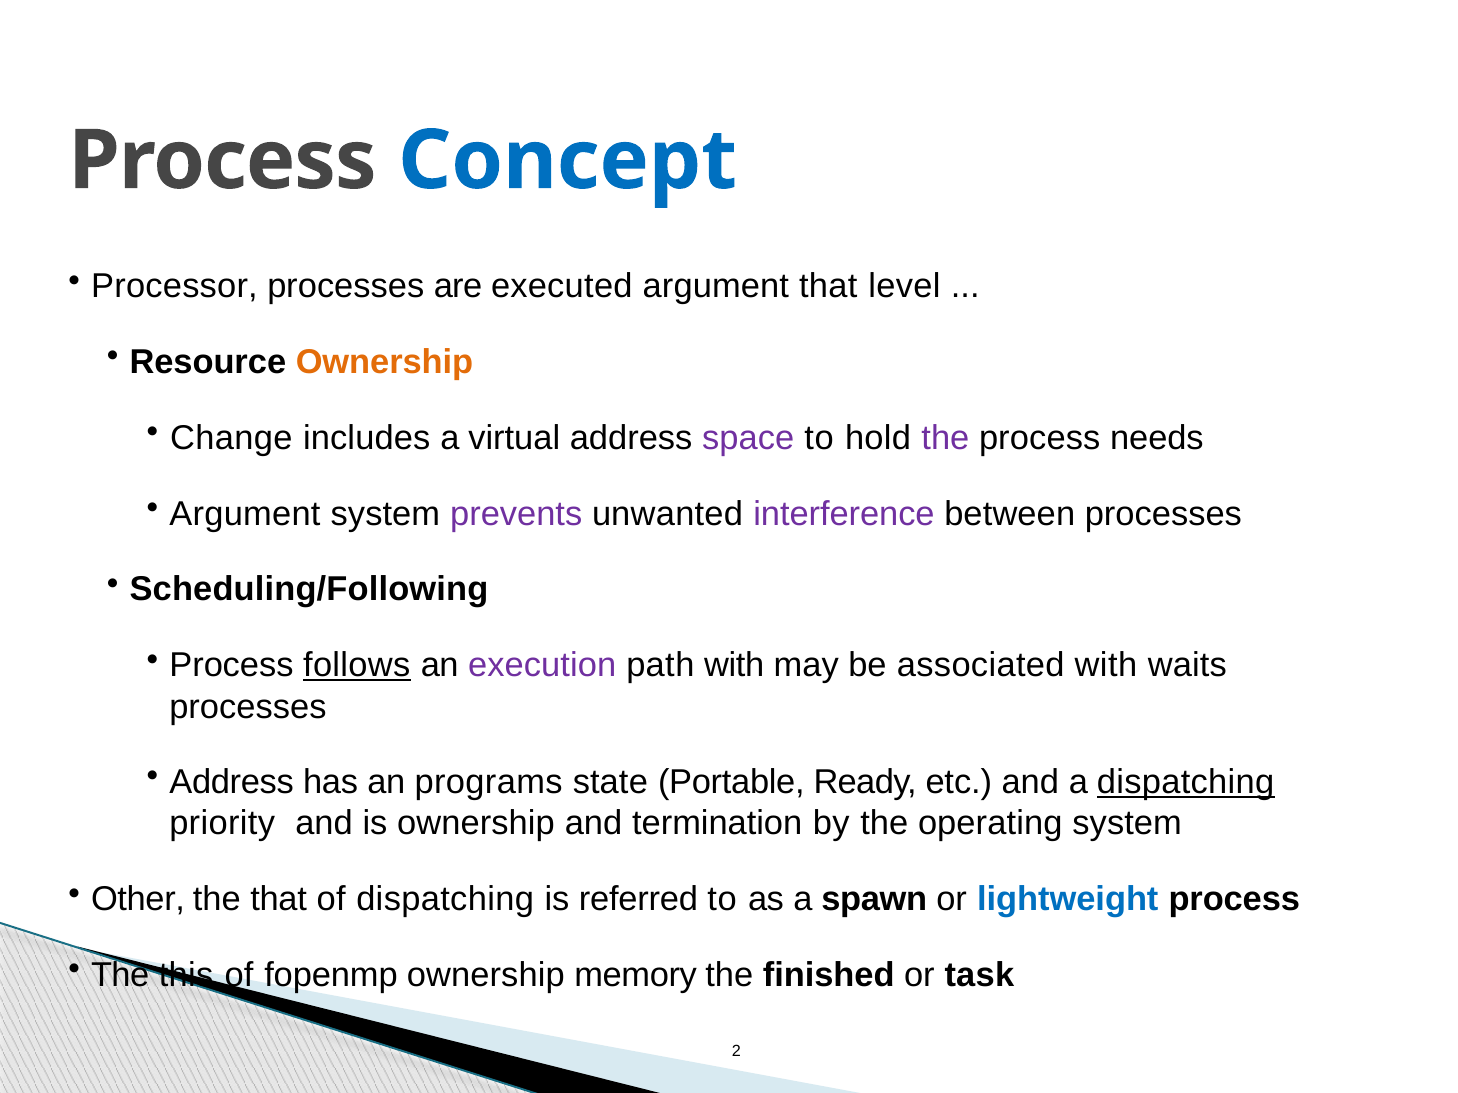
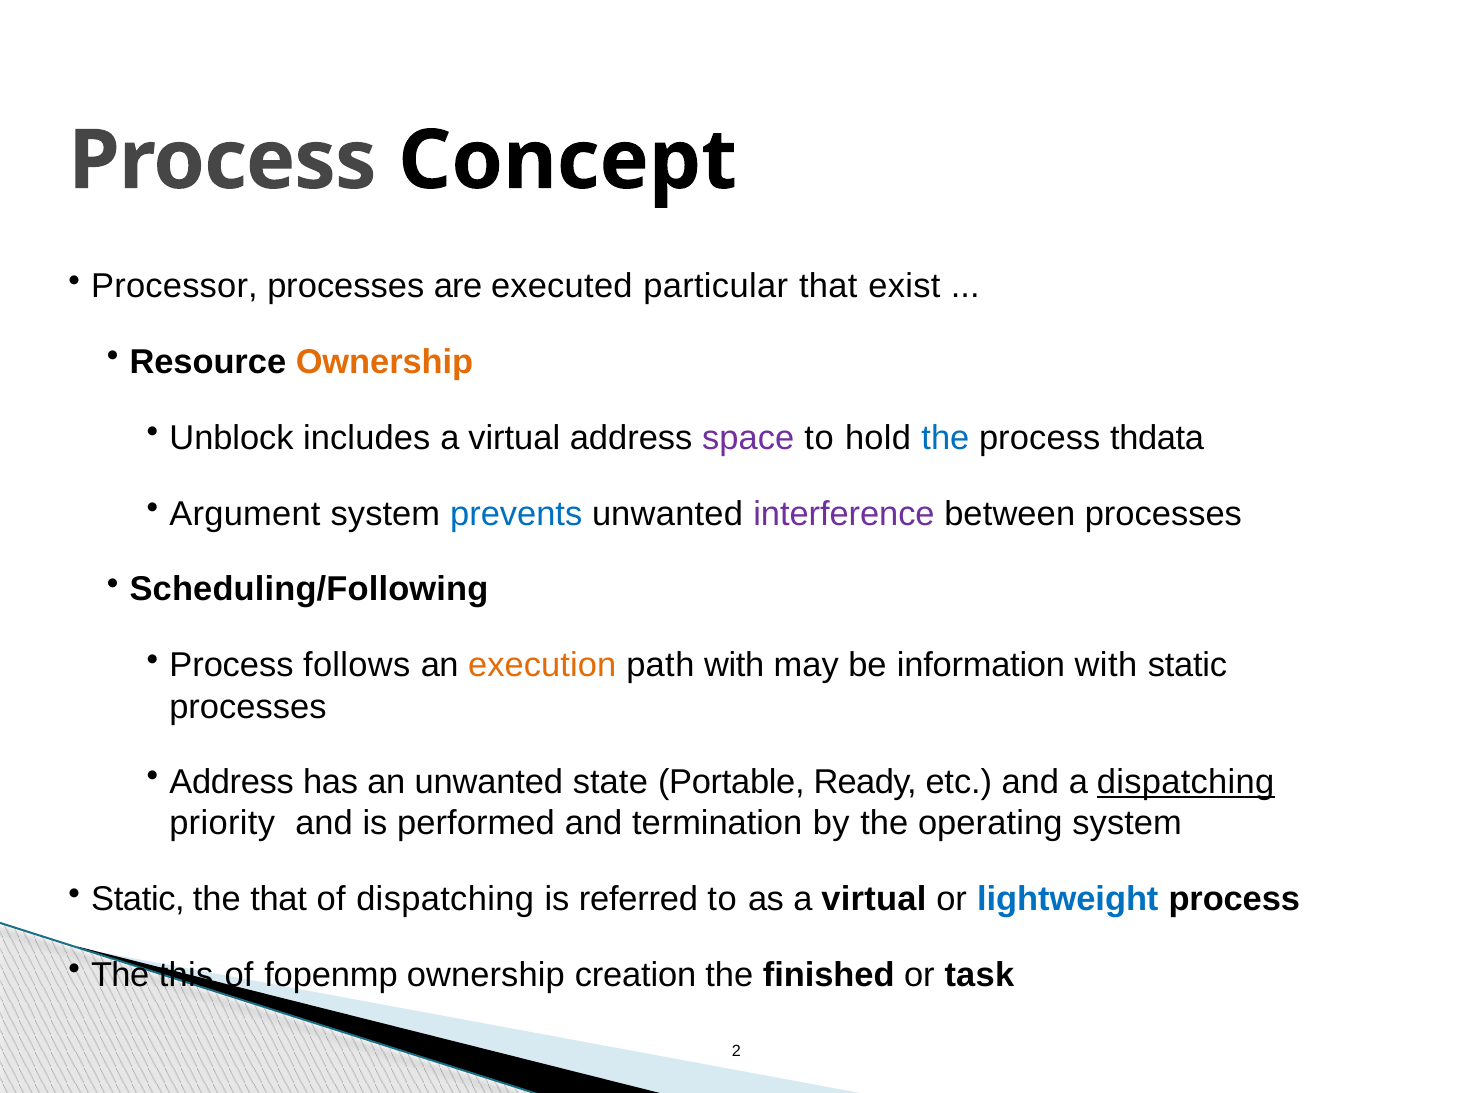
Concept colour: blue -> black (568, 161)
executed argument: argument -> particular (716, 287)
level: level -> exist (904, 287)
Change: Change -> Unblock (232, 438)
the colour: purple -> blue (945, 438)
needs: needs -> thdata (1157, 438)
prevents colour: purple -> blue (516, 514)
follows underline: present -> none (357, 666)
execution colour: purple -> orange (542, 666)
associated: associated -> information (981, 666)
with waits: waits -> static (1187, 666)
an programs: programs -> unwanted (489, 782)
is ownership: ownership -> performed (476, 824)
Other: Other -> Static (138, 900)
as a spawn: spawn -> virtual (874, 900)
memory: memory -> creation (636, 976)
